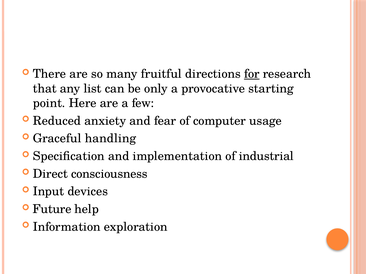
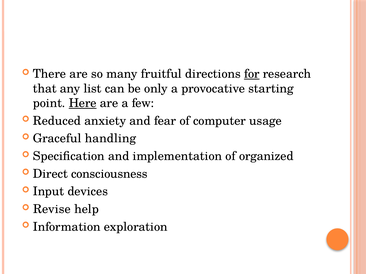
Here underline: none -> present (83, 103)
industrial: industrial -> organized (266, 156)
Future: Future -> Revise (52, 209)
